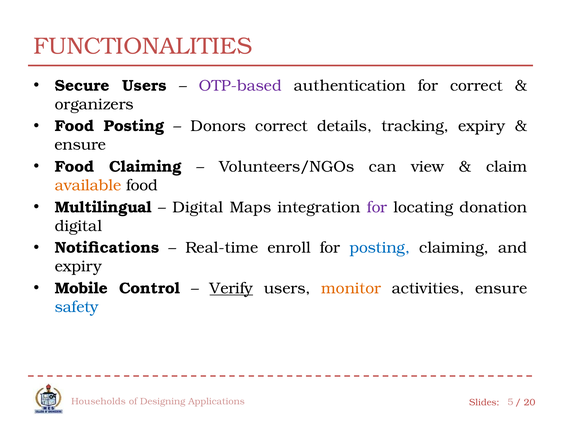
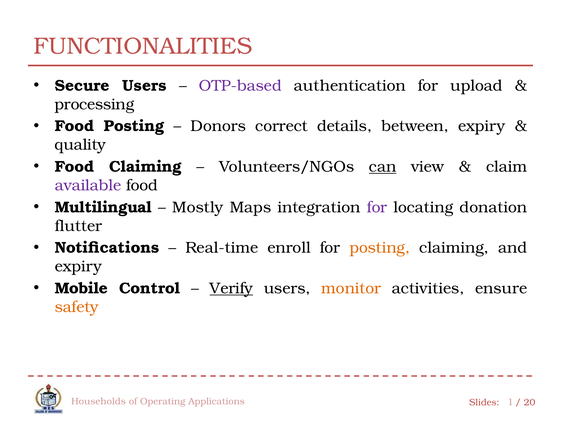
for correct: correct -> upload (476, 85)
organizers: organizers -> processing (94, 104)
tracking: tracking -> between (415, 126)
ensure: ensure -> quality (80, 145)
can underline: none -> present (383, 167)
available colour: orange -> purple (88, 185)
Digital: Digital -> Mostly (198, 207)
digital: digital -> flutter (78, 226)
posting colour: blue -> orange (380, 248)
safety colour: blue -> orange (77, 307)
Designing: Designing -> Operating (163, 401)
5: 5 -> 1 (510, 402)
